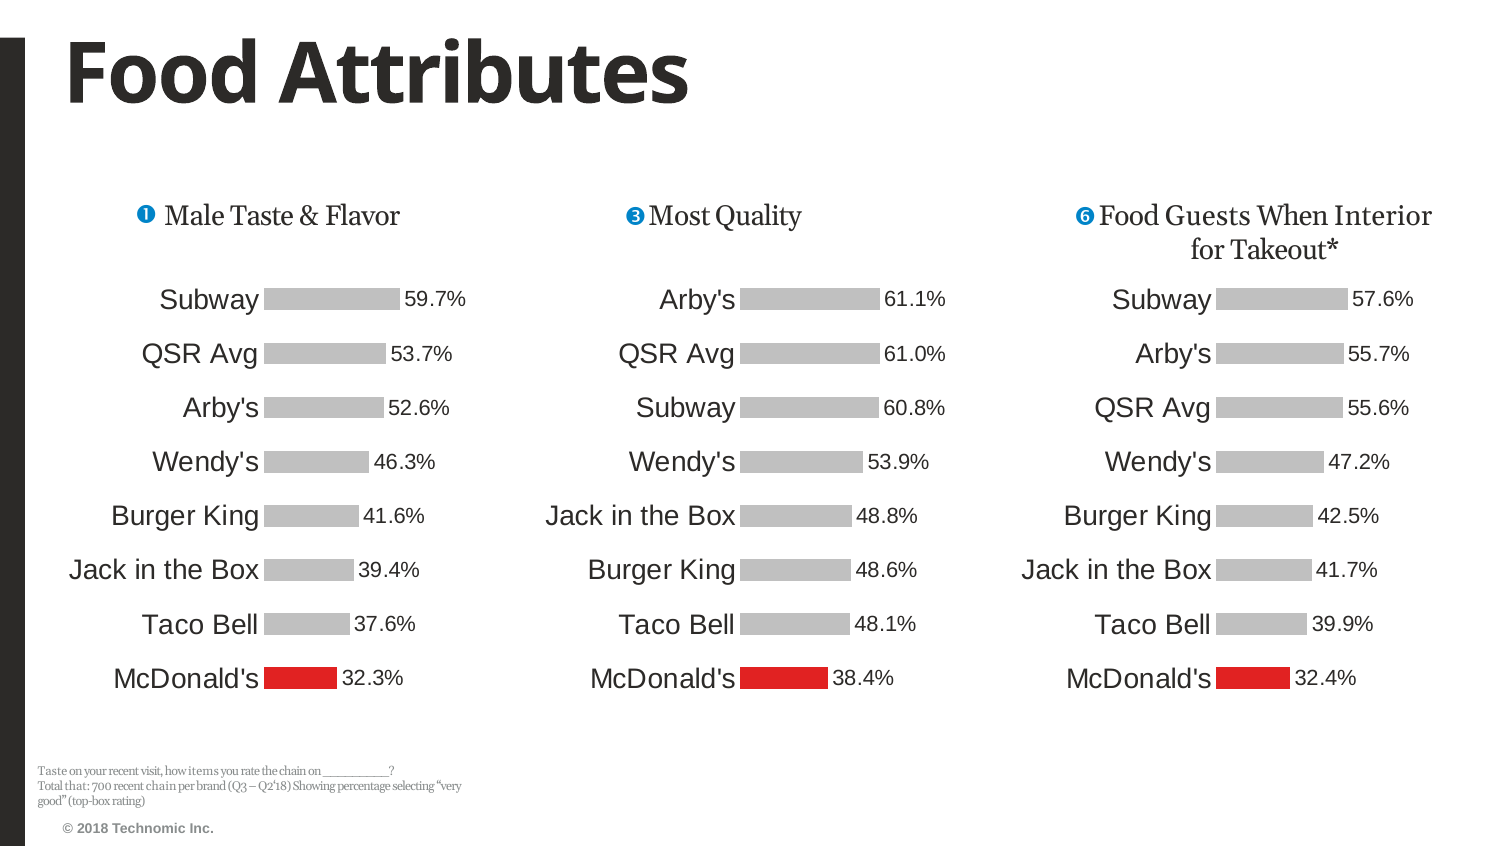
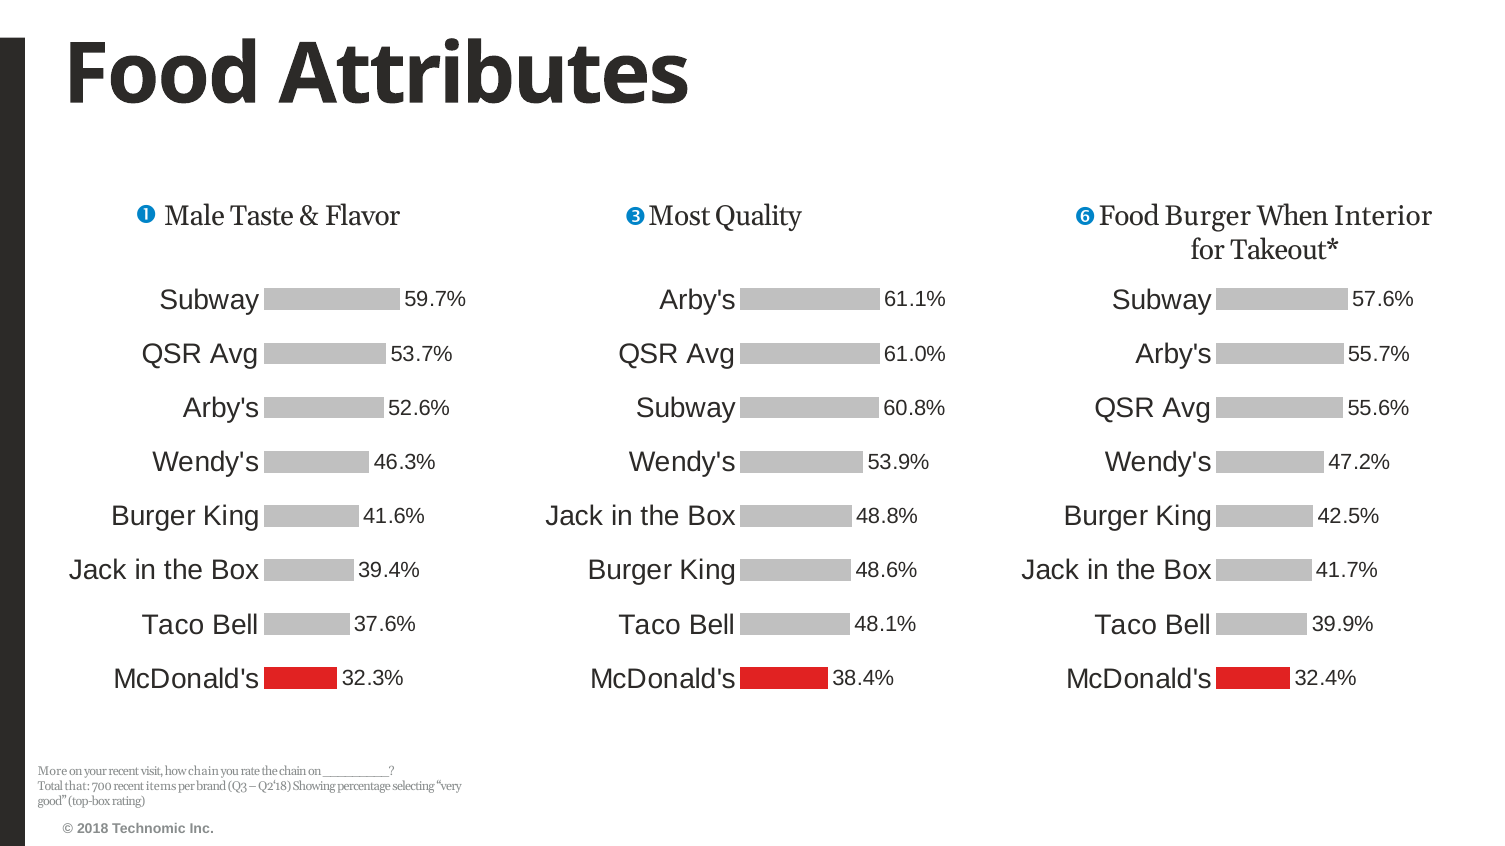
Food Guests: Guests -> Burger (1208, 216)
Taste: Taste -> More (53, 771)
how items: items -> chain (204, 771)
recent chain: chain -> items (161, 786)
